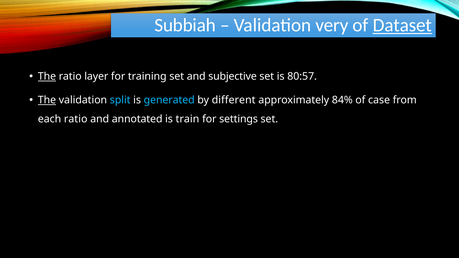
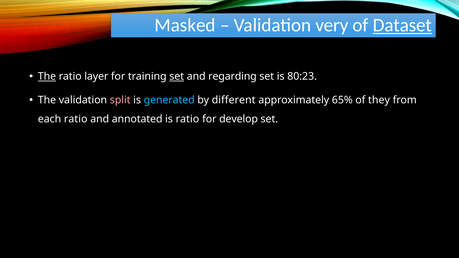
Subbiah: Subbiah -> Masked (185, 25)
set underline: none -> present (177, 77)
subjective: subjective -> regarding (233, 77)
80:57: 80:57 -> 80:23 (302, 77)
The underline: present -> none (47, 100)
split colour: light blue -> pink (120, 100)
84%: 84% -> 65% (342, 100)
case: case -> they (379, 100)
is train: train -> ratio (187, 119)
settings: settings -> develop (239, 119)
